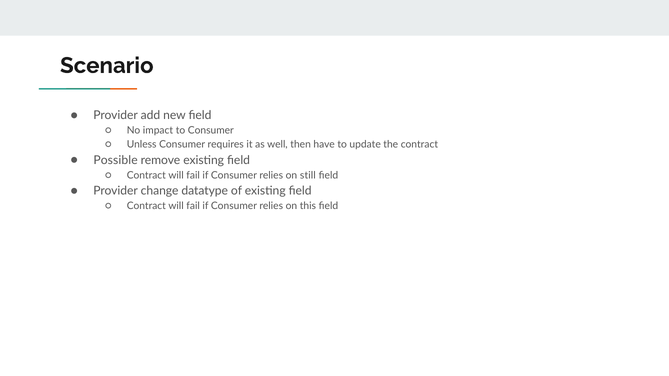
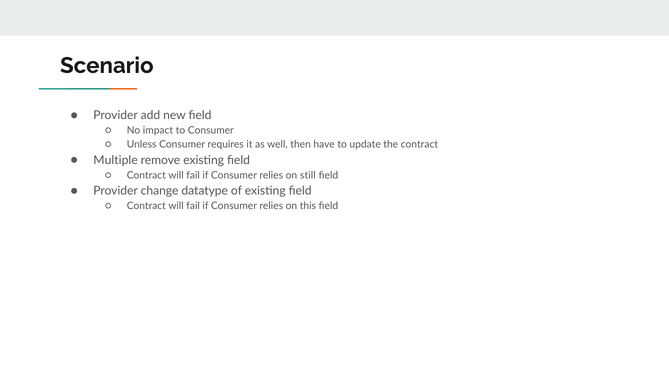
Possible: Possible -> Multiple (116, 160)
